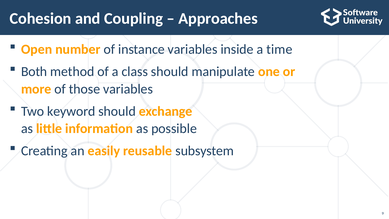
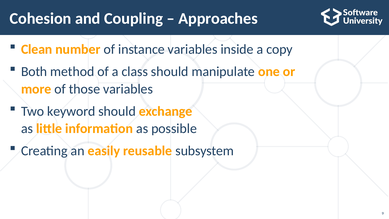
Open: Open -> Clean (37, 49)
time: time -> copy (280, 49)
